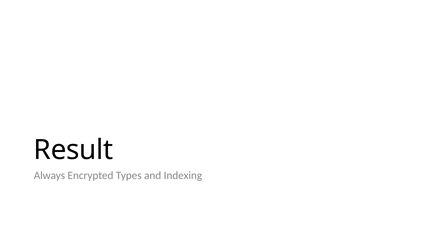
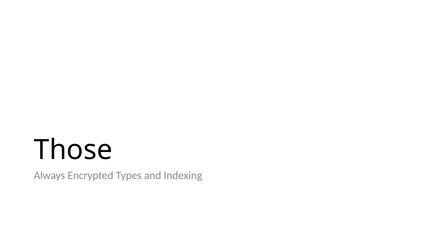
Result: Result -> Those (73, 150)
